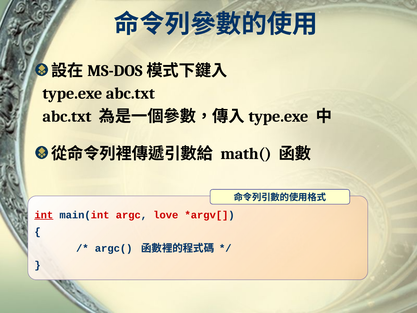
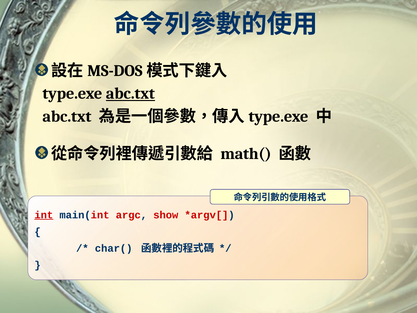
abc.txt underline: none -> present (130, 94)
love: love -> show (166, 215)
argc(: argc( -> char( (114, 248)
